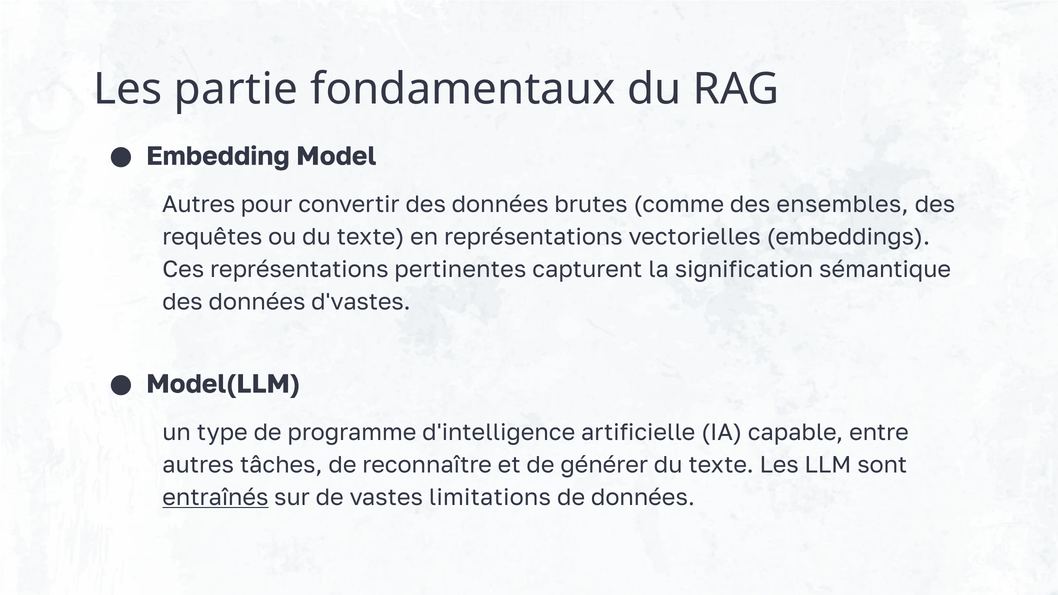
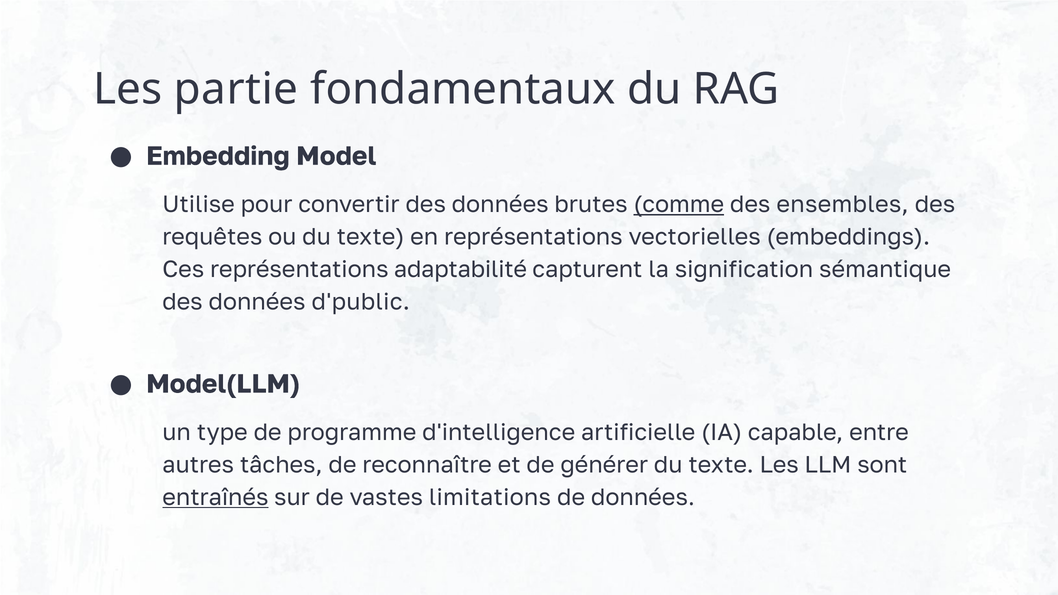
Autres: Autres -> Utilise (199, 205)
comme underline: none -> present (679, 205)
pertinentes: pertinentes -> adaptabilité (461, 270)
d'vastes: d'vastes -> d'public (361, 302)
